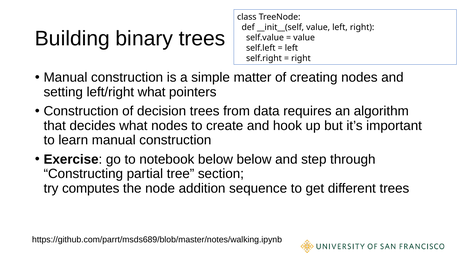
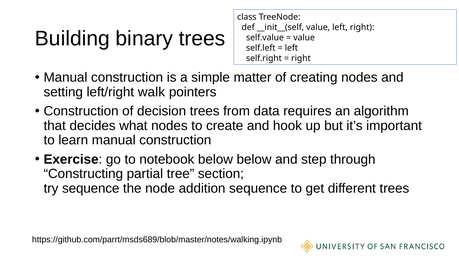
left/right what: what -> walk (151, 92)
try computes: computes -> sequence (91, 188)
